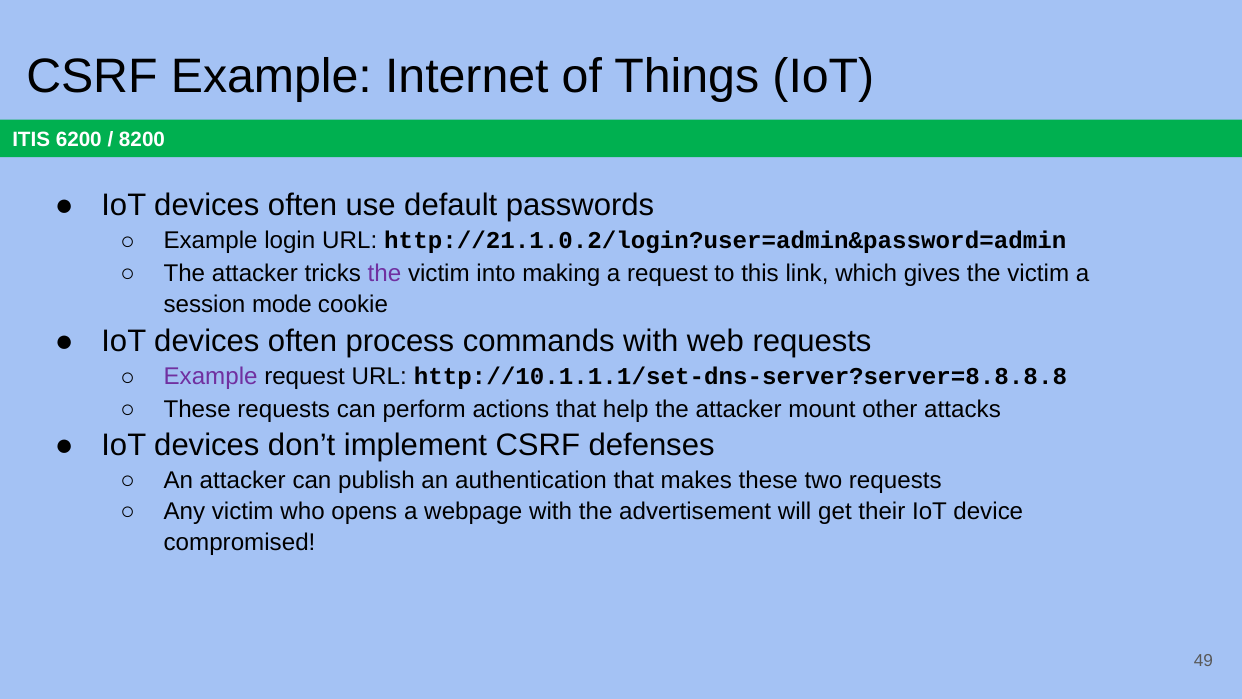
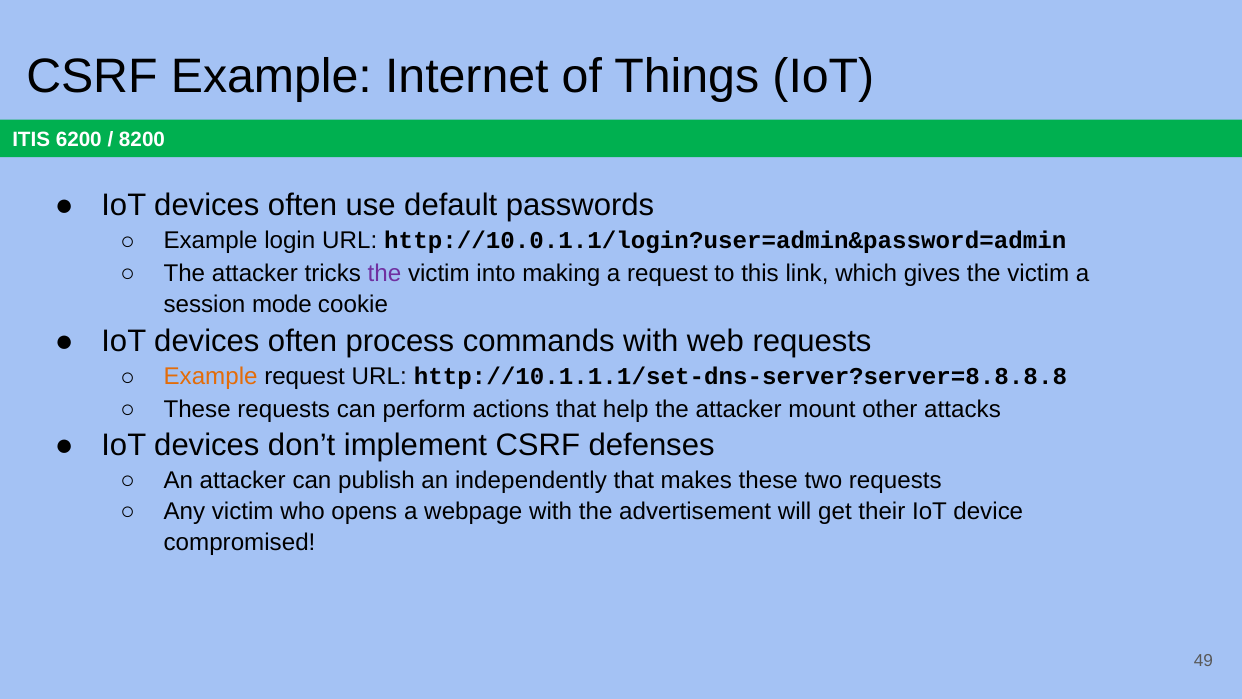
http://21.1.0.2/login?user=admin&password=admin: http://21.1.0.2/login?user=admin&password=admin -> http://10.0.1.1/login?user=admin&password=admin (725, 240)
Example colour: purple -> orange (211, 376)
authentication: authentication -> independently (531, 480)
